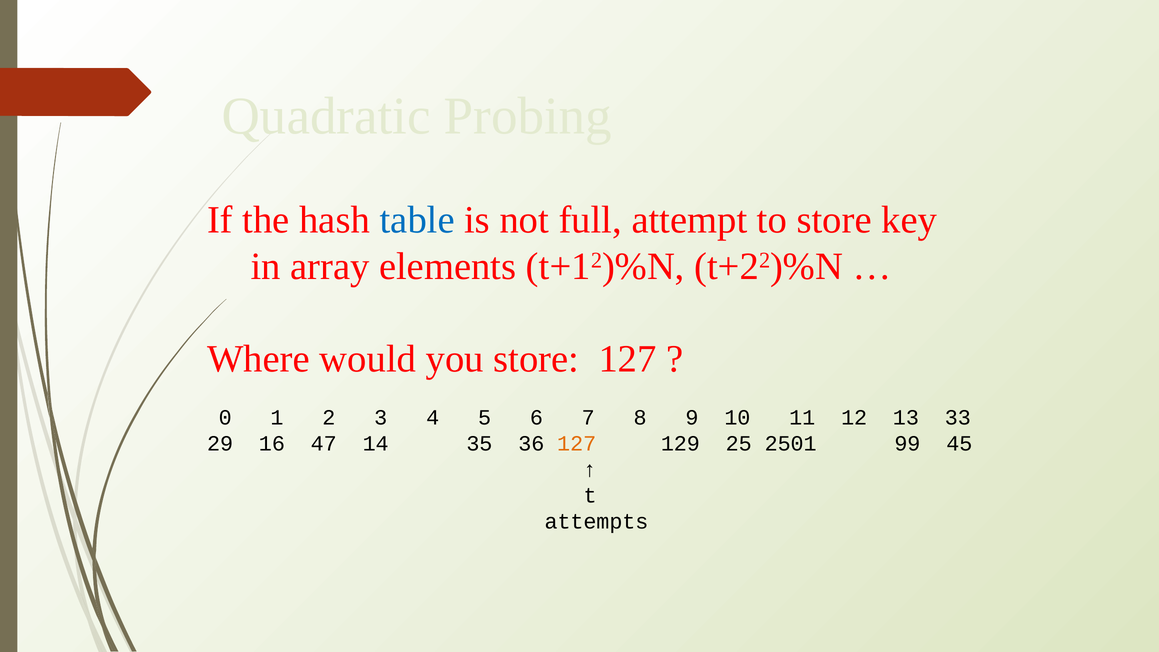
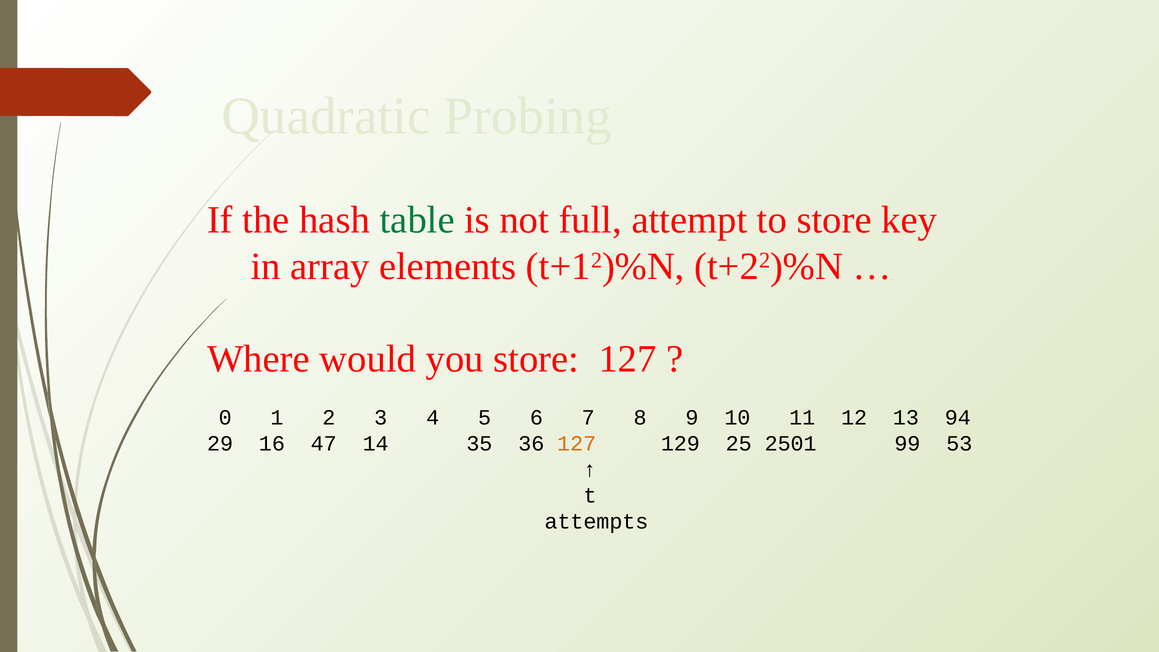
table colour: blue -> green (417, 220)
33: 33 -> 94 (958, 417)
45: 45 -> 53 (959, 443)
